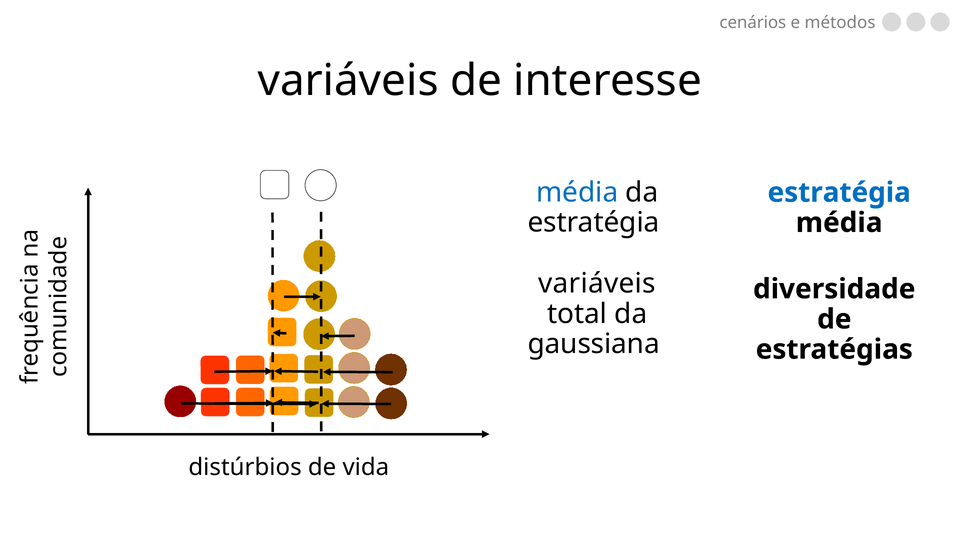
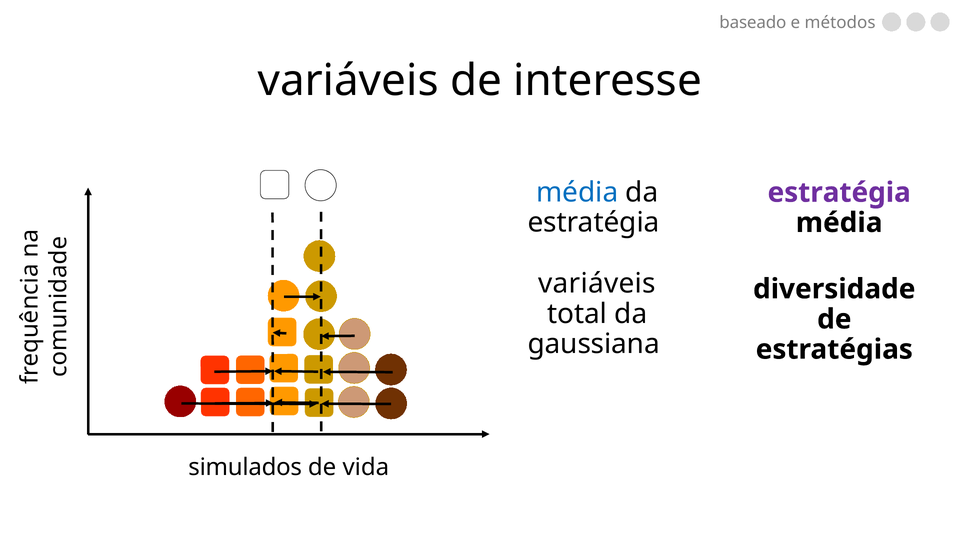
cenários: cenários -> baseado (753, 23)
estratégia colour: blue -> purple (839, 193)
distúrbios: distúrbios -> simulados (245, 468)
